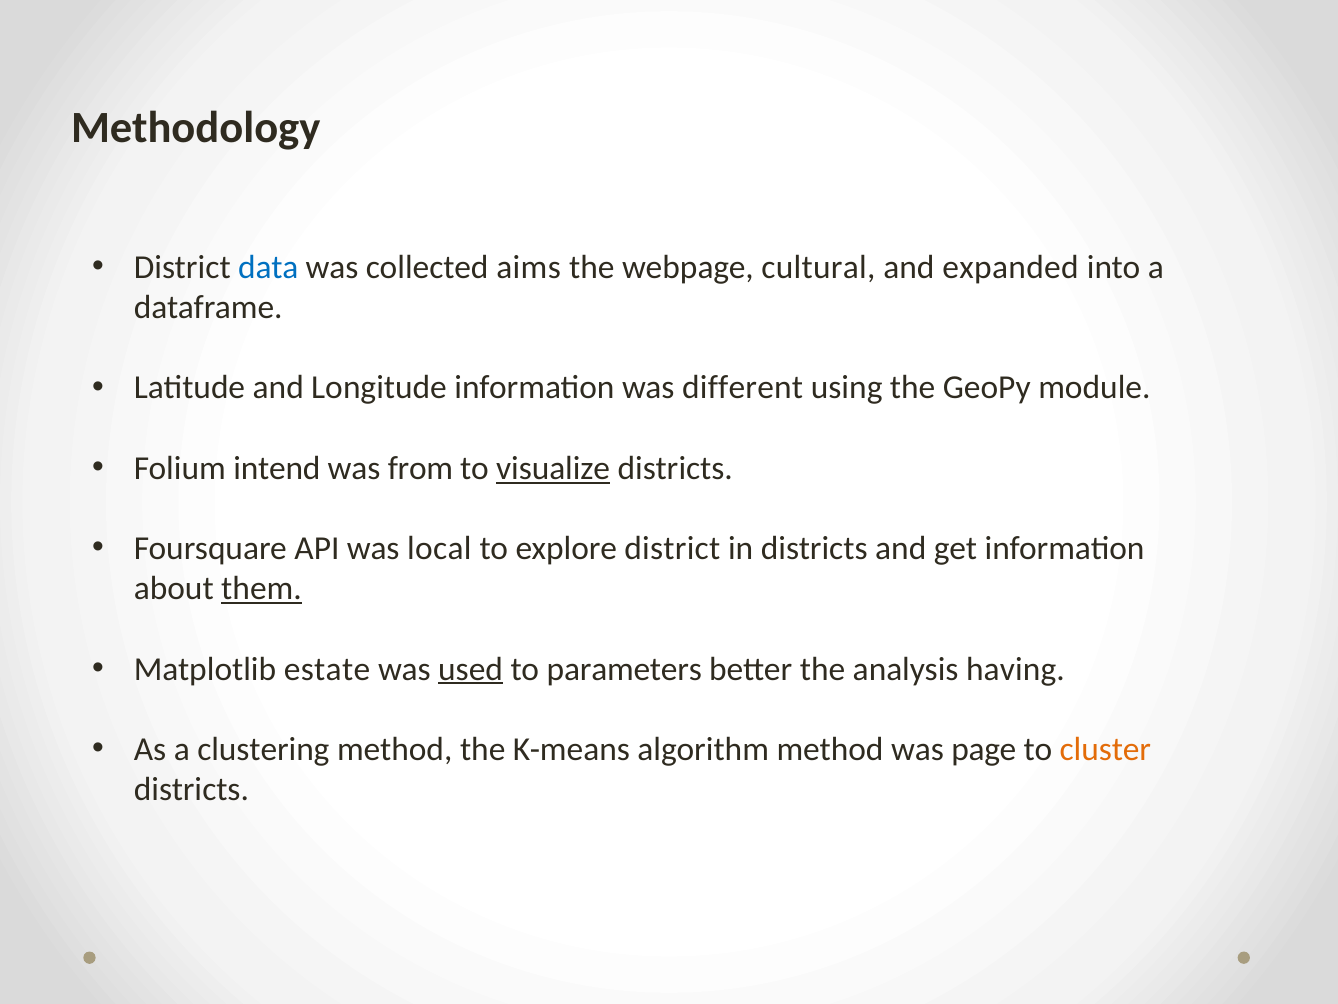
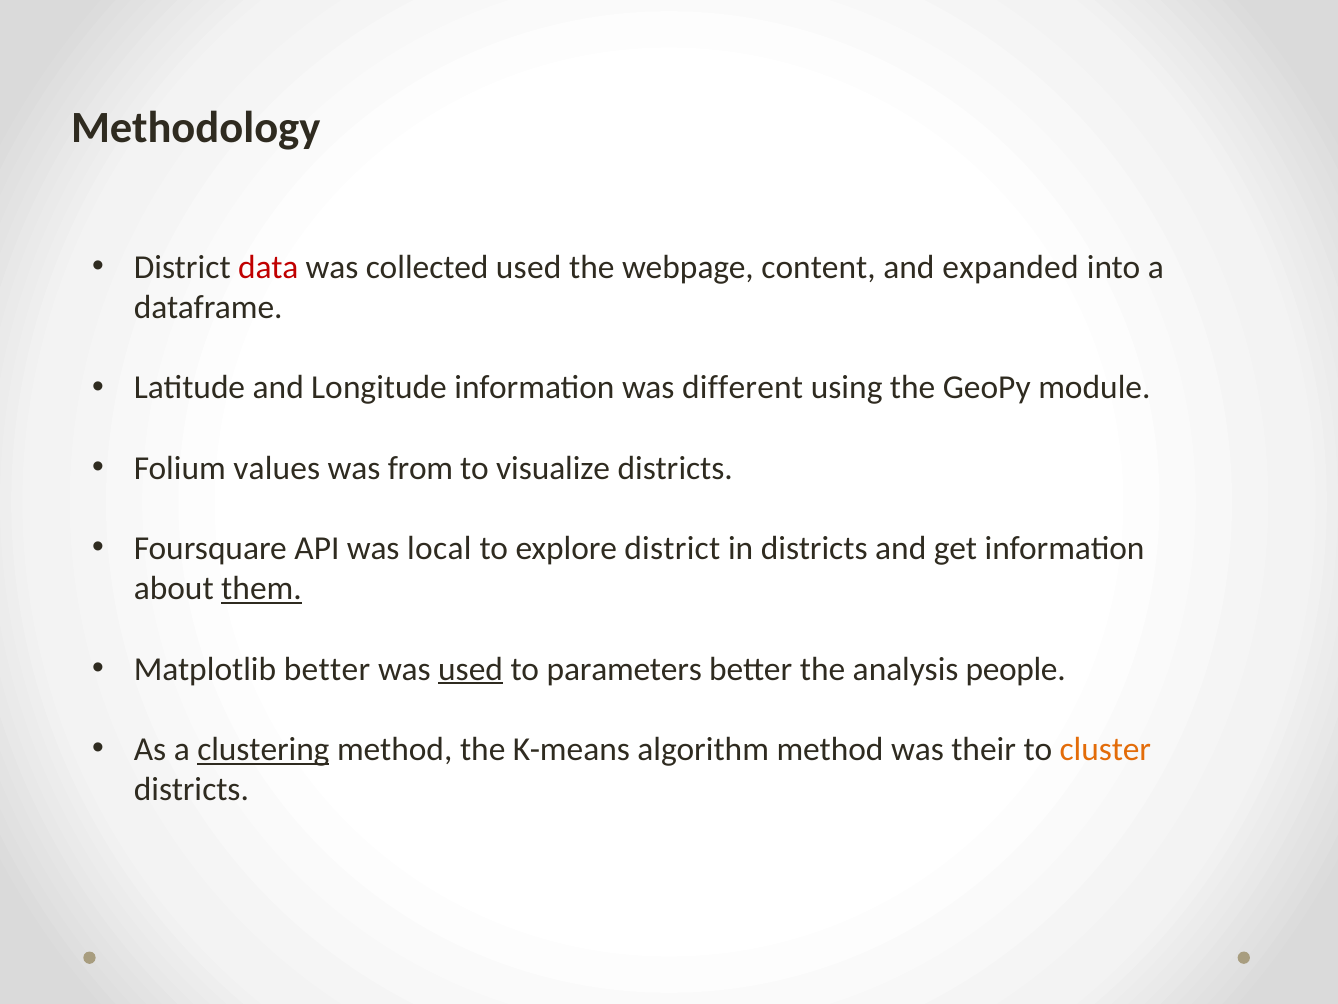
data colour: blue -> red (268, 267)
collected aims: aims -> used (529, 267)
cultural: cultural -> content (819, 267)
intend: intend -> values (277, 468)
visualize underline: present -> none (553, 468)
Matplotlib estate: estate -> better (327, 669)
having: having -> people (1016, 669)
clustering underline: none -> present (263, 749)
page: page -> their (984, 749)
